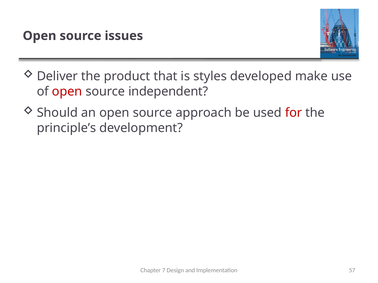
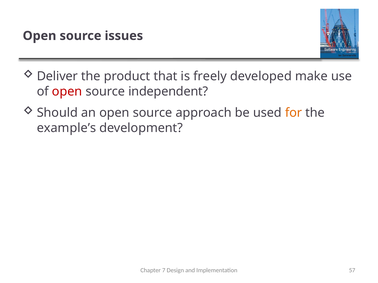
styles: styles -> freely (210, 76)
for colour: red -> orange (294, 113)
principle’s: principle’s -> example’s (66, 128)
